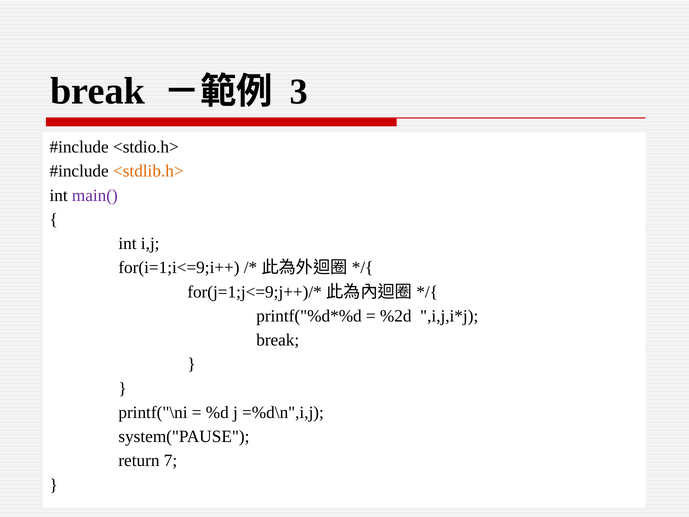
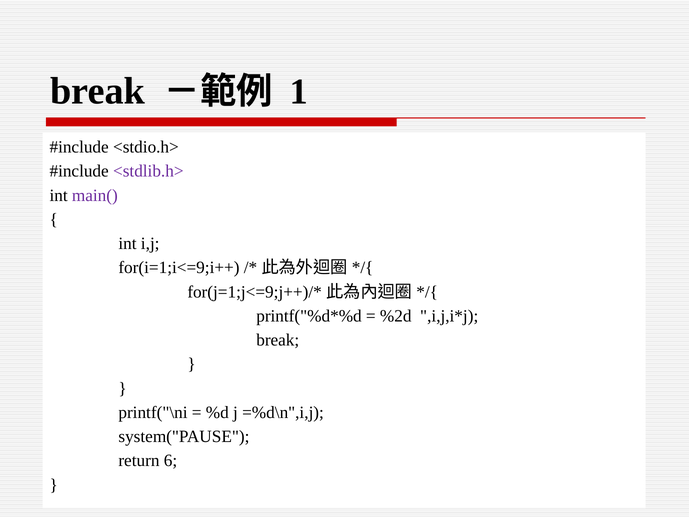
3: 3 -> 1 (299, 91)
<stdlib.h> colour: orange -> purple (148, 171)
7: 7 -> 6 (170, 461)
